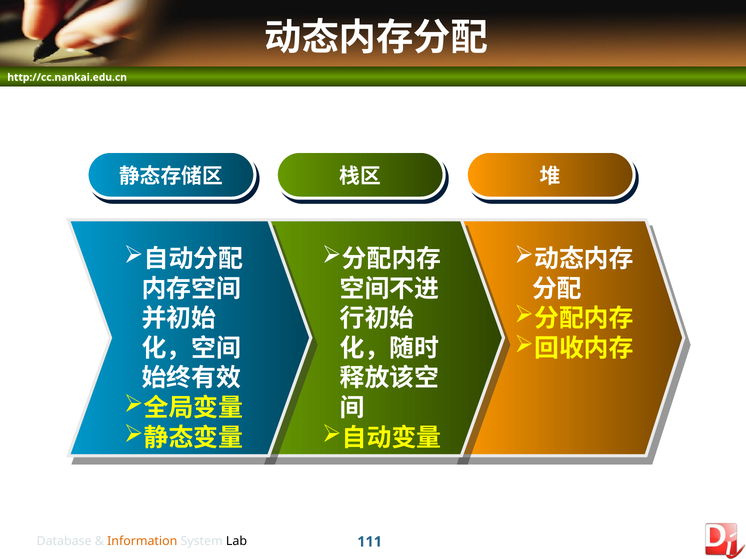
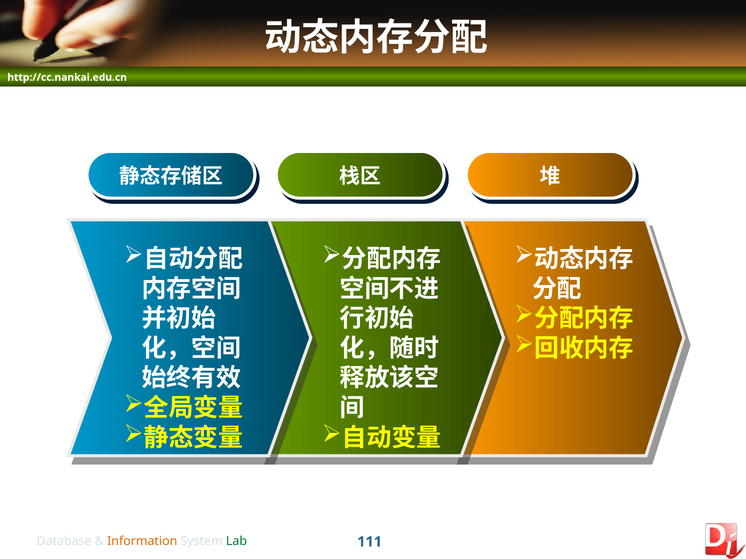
Lab colour: black -> green (236, 541)
